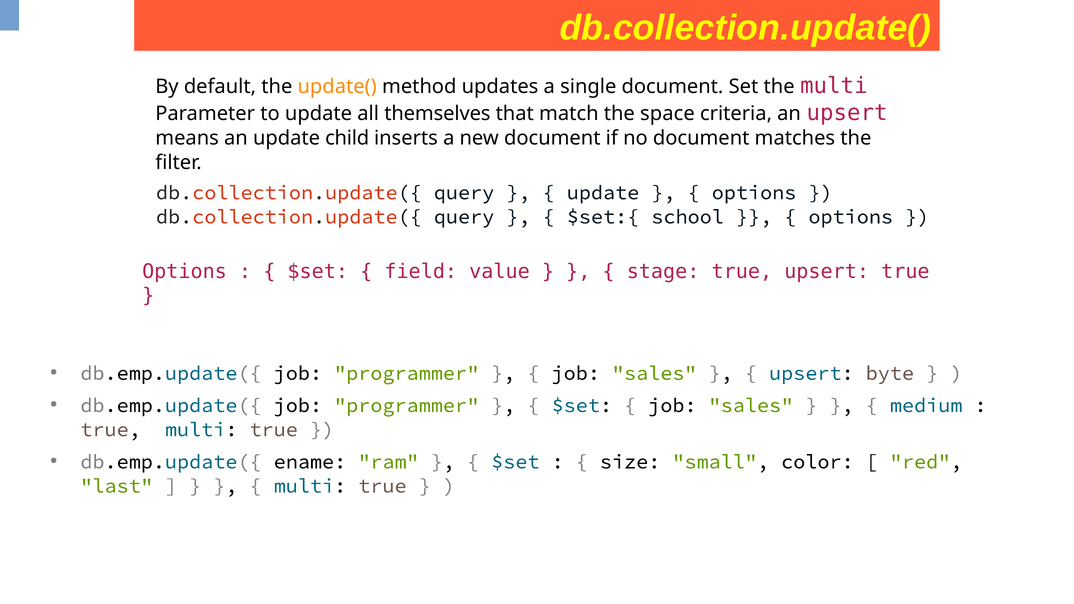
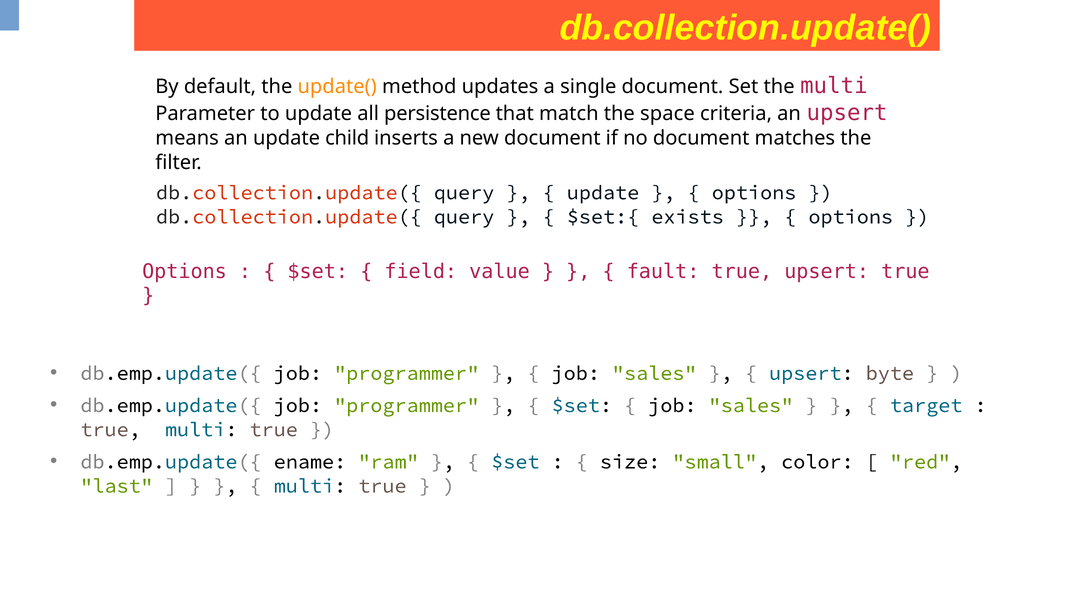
themselves: themselves -> persistence (437, 114)
school: school -> exists (688, 217)
stage: stage -> fault (663, 272)
medium: medium -> target (926, 405)
